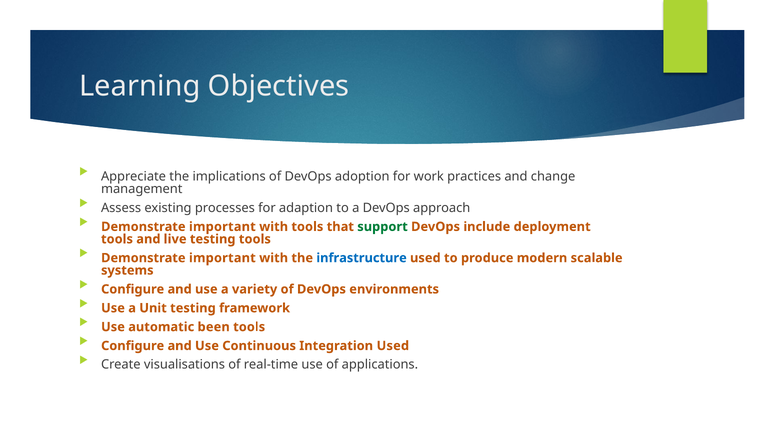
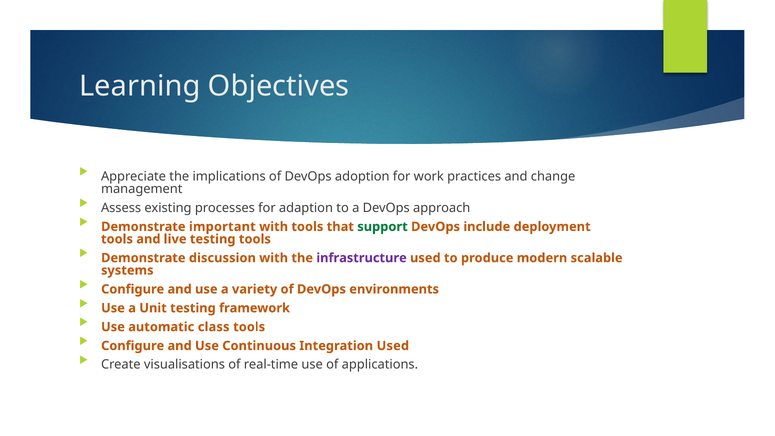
important: important -> discussion (222, 258)
infrastructure colour: blue -> purple (362, 258)
been: been -> class (214, 327)
